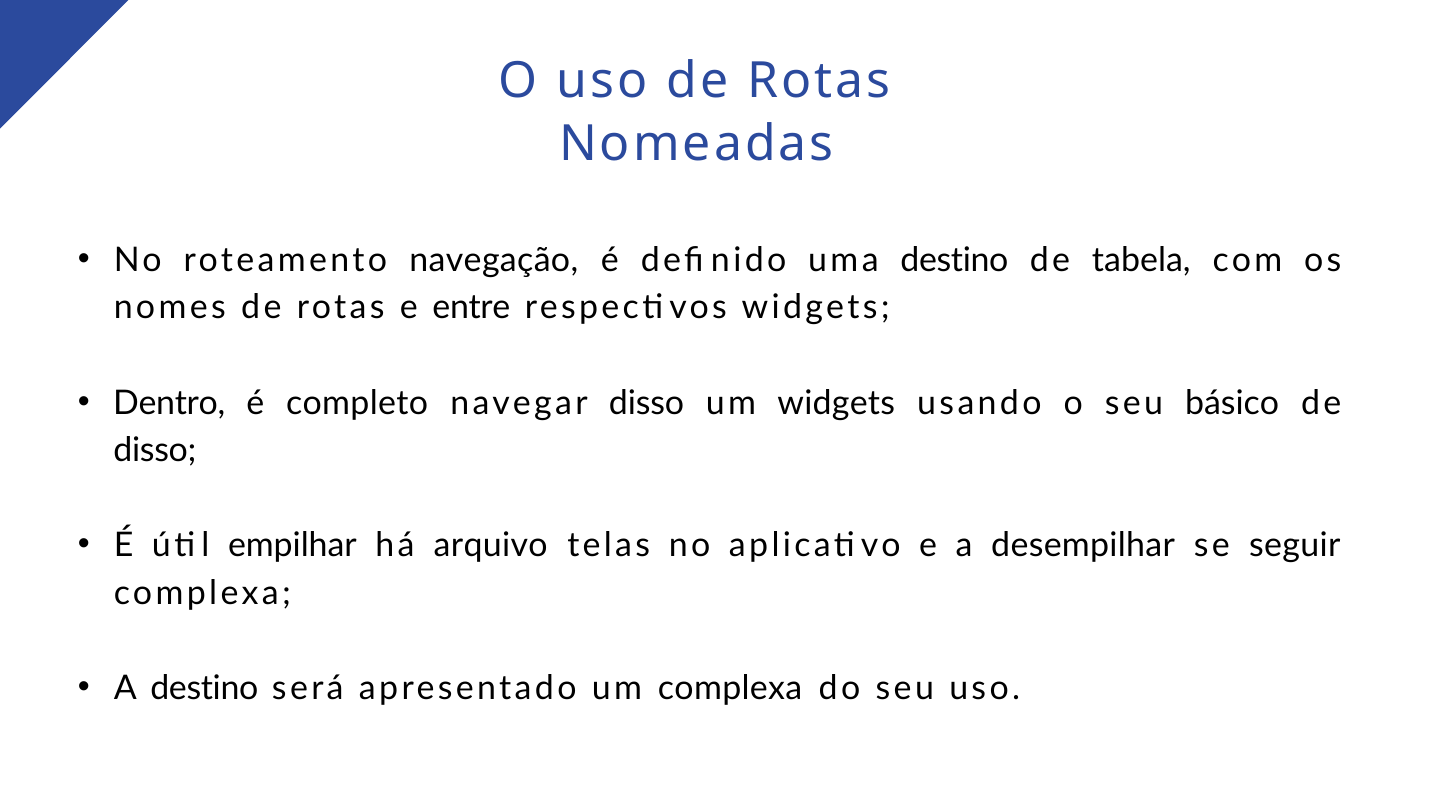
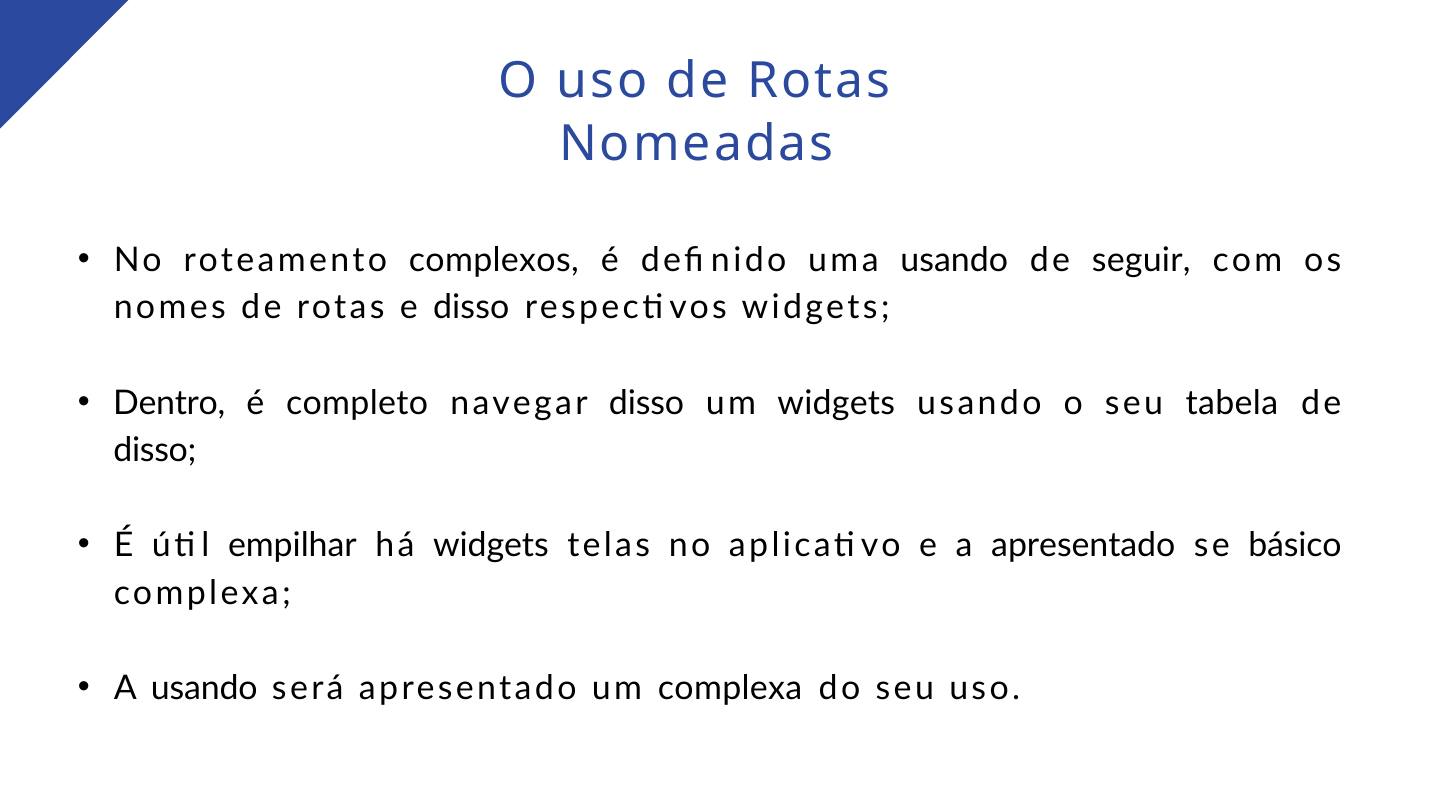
navegação: navegação -> complexos (494, 260)
uma destino: destino -> usando (954, 260)
tabela: tabela -> seguir (1141, 260)
e entre: entre -> disso (471, 308)
básico: básico -> tabela (1232, 403)
há arquivo: arquivo -> widgets (491, 545)
a desempilhar: desempilhar -> apresentado (1083, 545)
seguir: seguir -> básico (1295, 545)
A destino: destino -> usando (204, 688)
